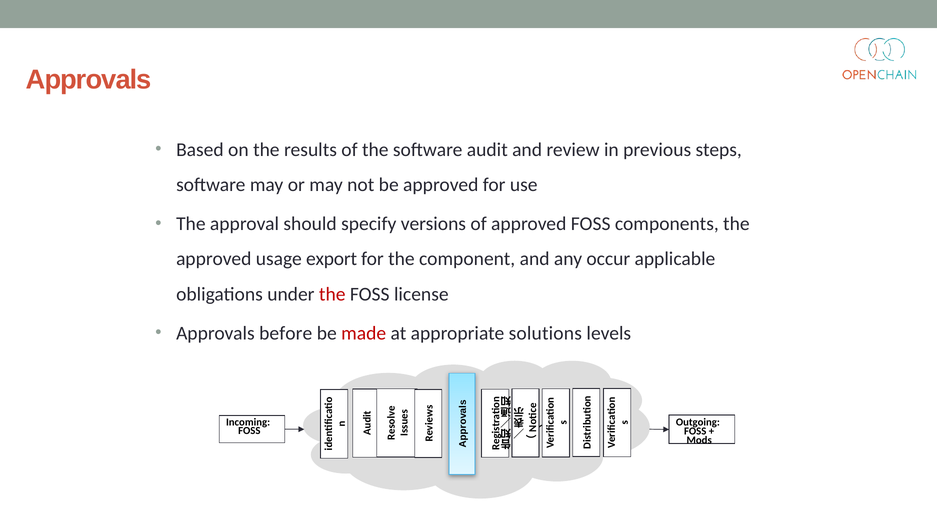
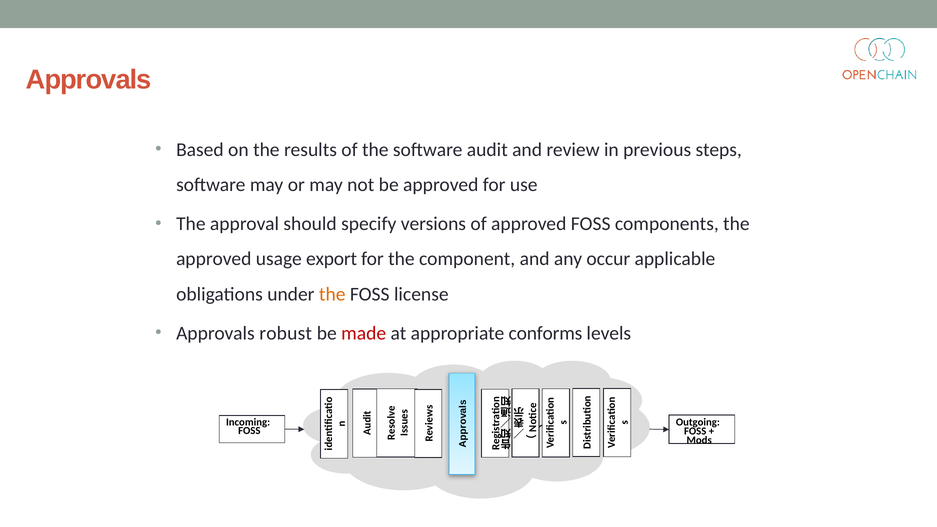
the colour: red -> orange (332, 294)
before: before -> robust (286, 333)
solutions: solutions -> conforms (545, 333)
